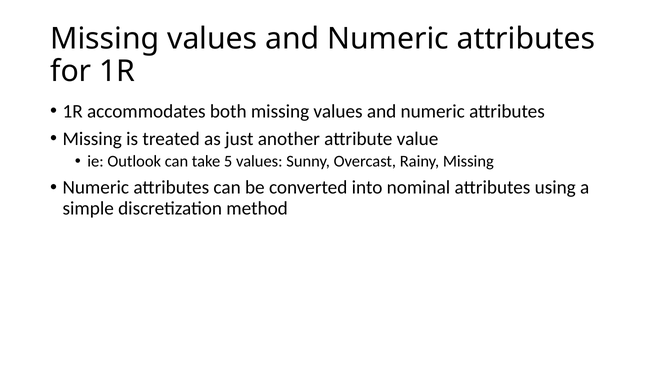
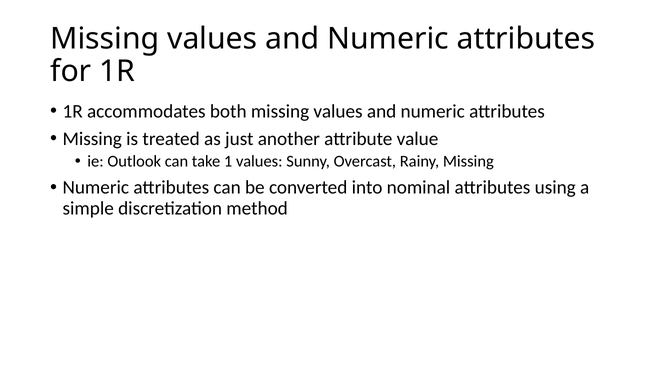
5: 5 -> 1 (228, 162)
